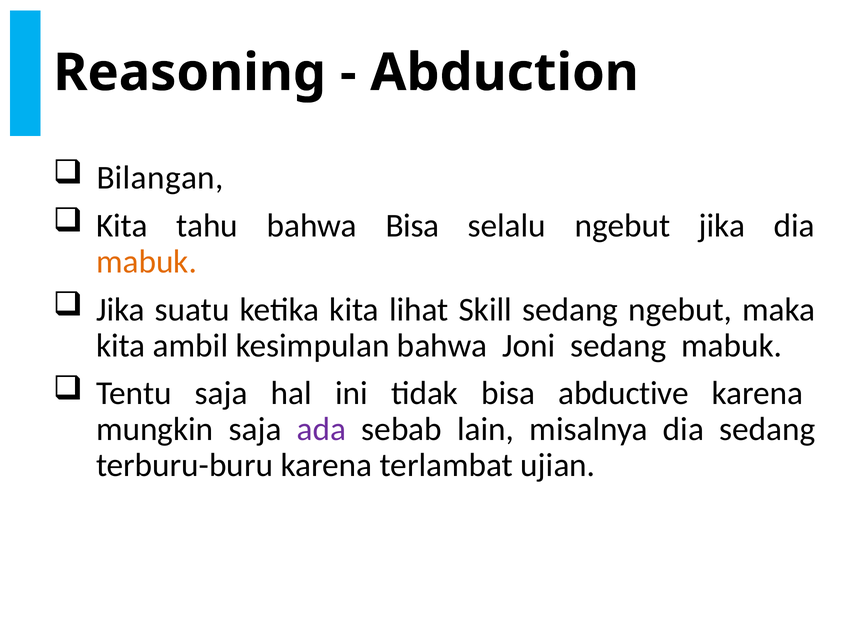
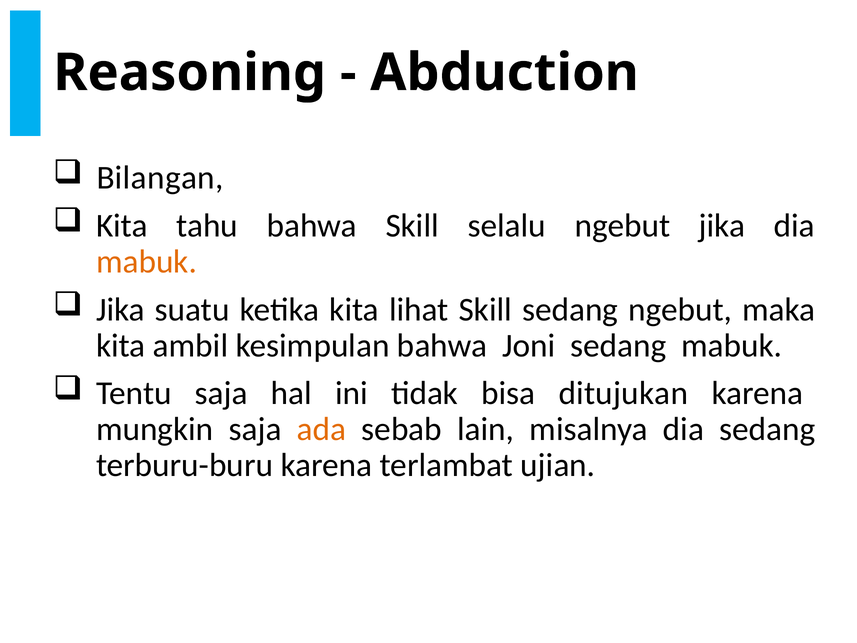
bahwa Bisa: Bisa -> Skill (412, 225)
abductive: abductive -> ditujukan (623, 393)
ada colour: purple -> orange (321, 429)
